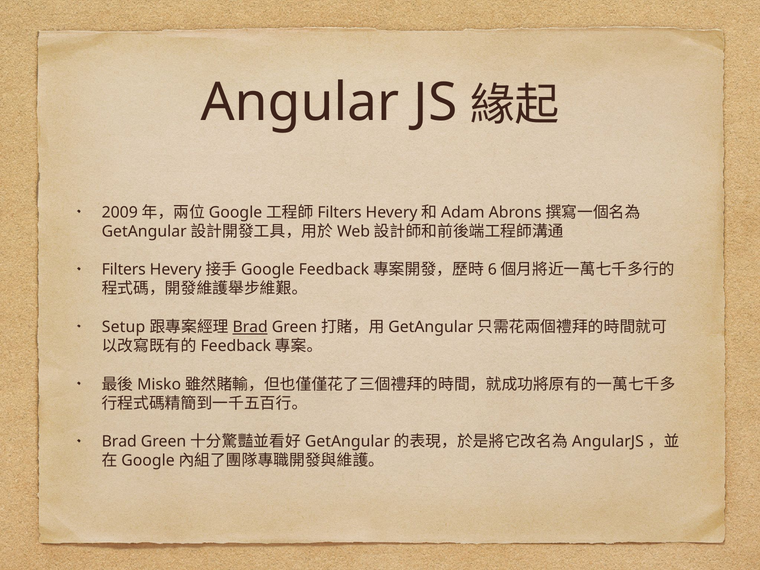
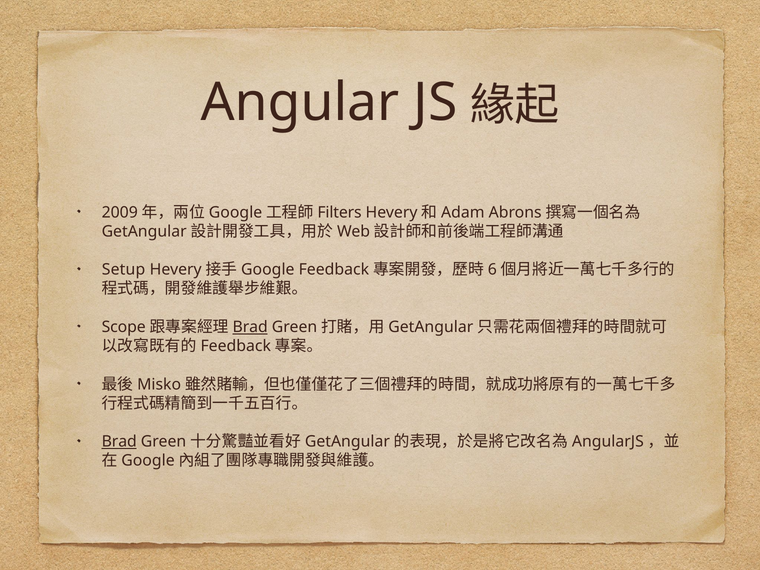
Filters: Filters -> Setup (124, 270)
Setup: Setup -> Scope (124, 327)
Brad underline: none -> present (119, 442)
